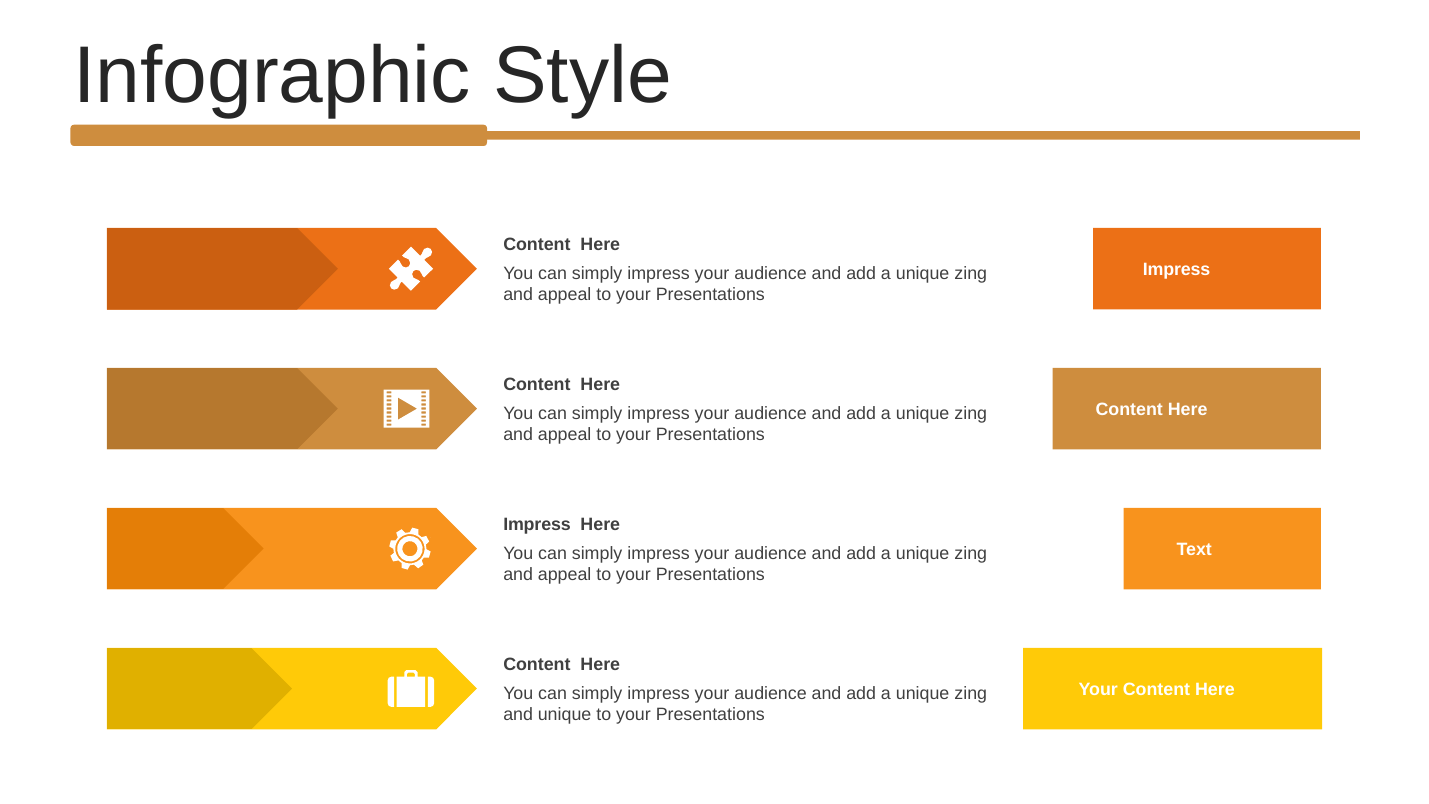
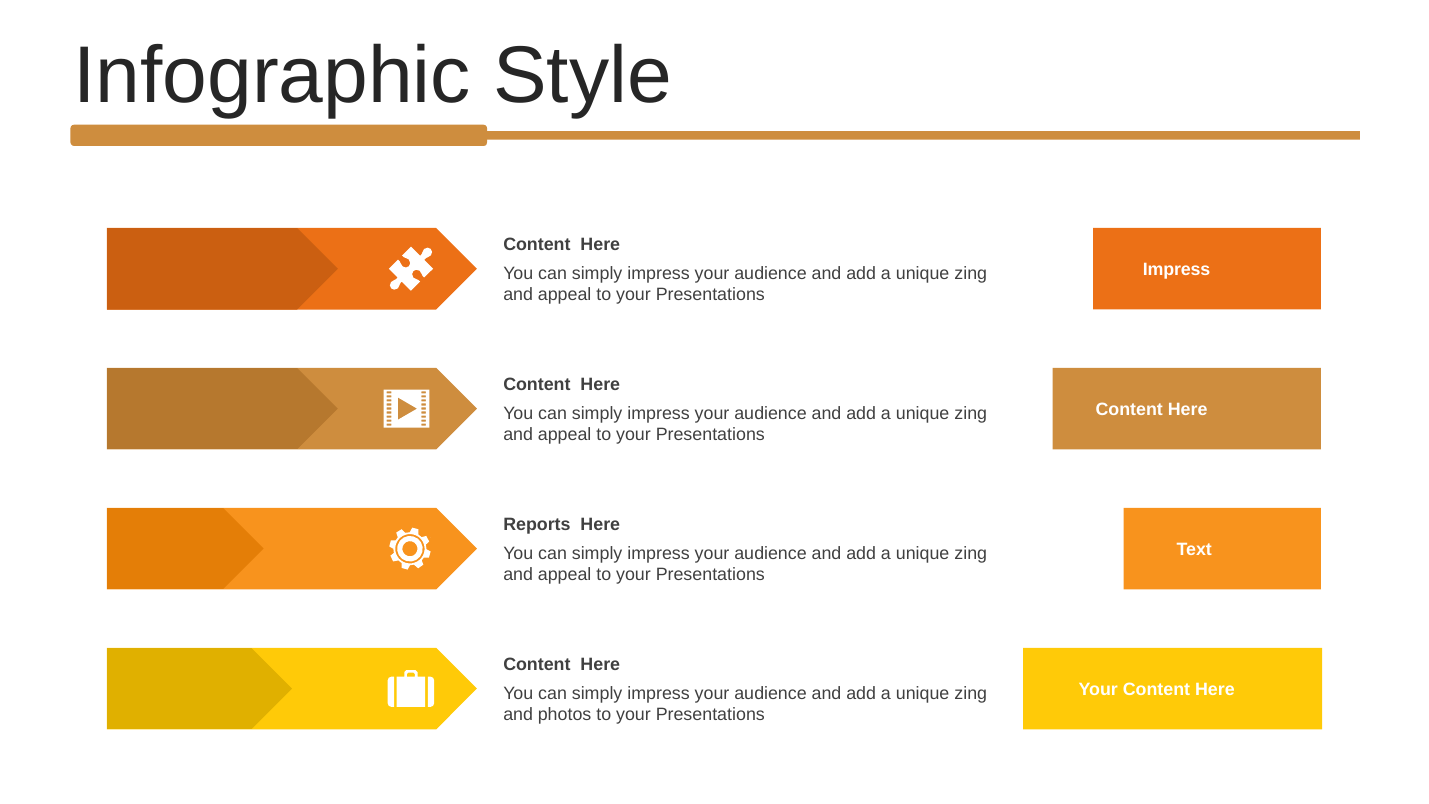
Impress: Impress -> Reports (537, 524)
and unique: unique -> photos (565, 715)
